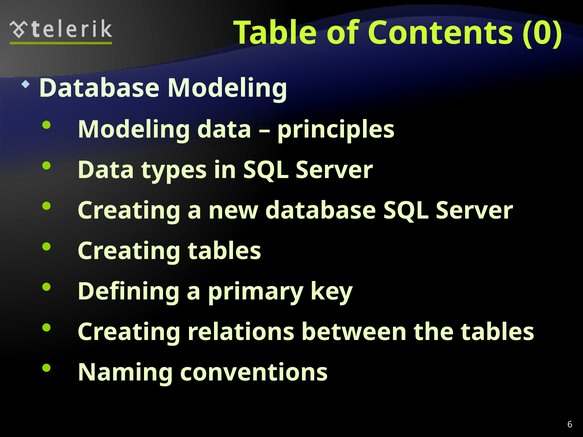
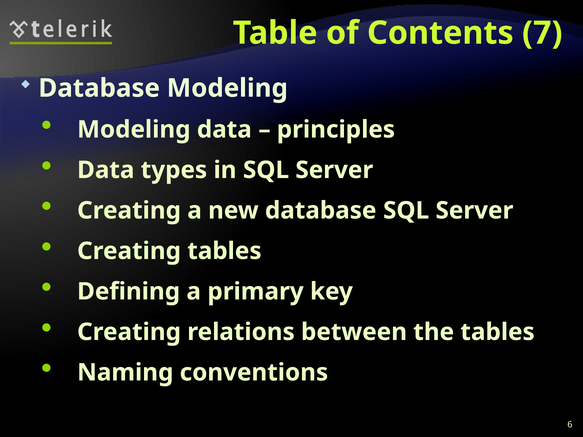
0: 0 -> 7 (542, 33)
